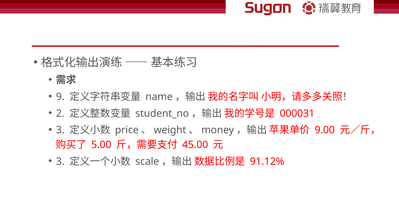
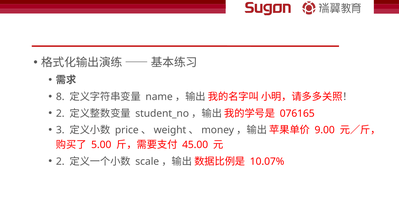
9: 9 -> 8 (60, 97)
000031: 000031 -> 076165 (297, 114)
3: 3 -> 2 (60, 162)
91.12%: 91.12% -> 10.07% (267, 162)
